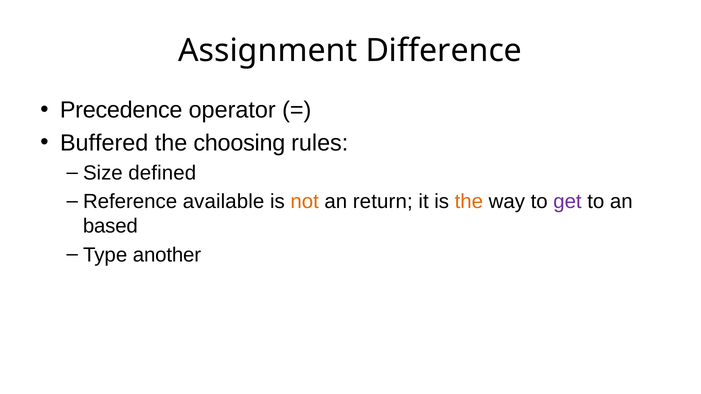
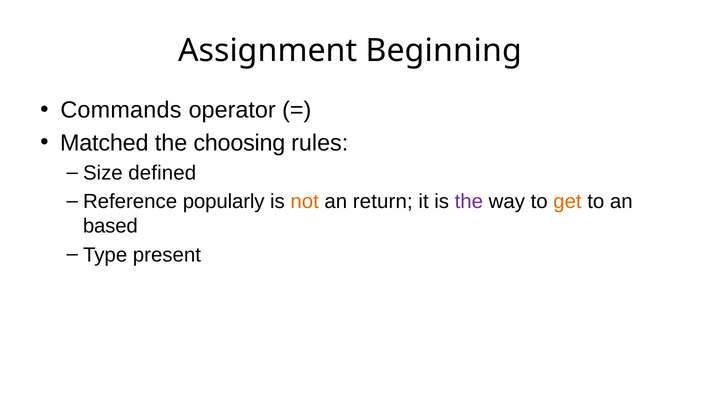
Difference: Difference -> Beginning (444, 51)
Precedence: Precedence -> Commands (121, 110)
Buffered: Buffered -> Matched (104, 143)
available: available -> popularly (224, 202)
the colour: orange -> purple (469, 202)
get colour: purple -> orange (567, 202)
another: another -> present (167, 255)
